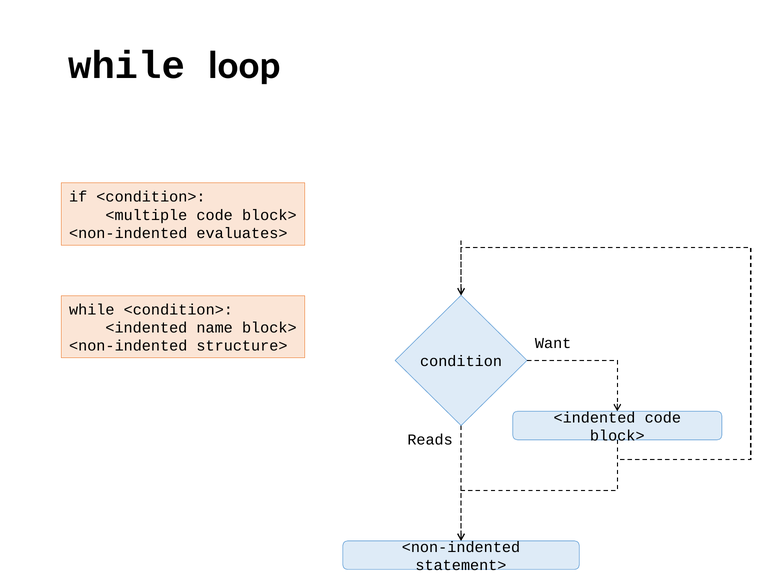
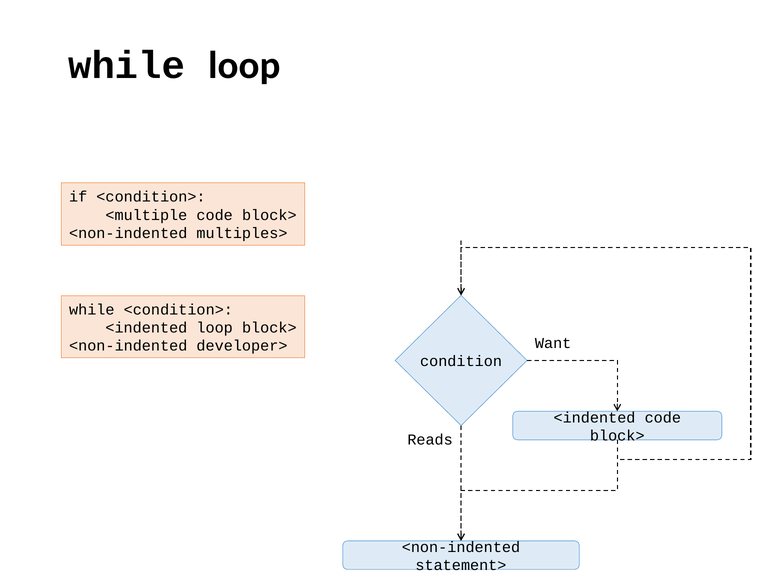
evaluates>: evaluates> -> multiples> (242, 233)
<indented name: name -> loop (215, 328)
structure>: structure> -> developer> (242, 346)
